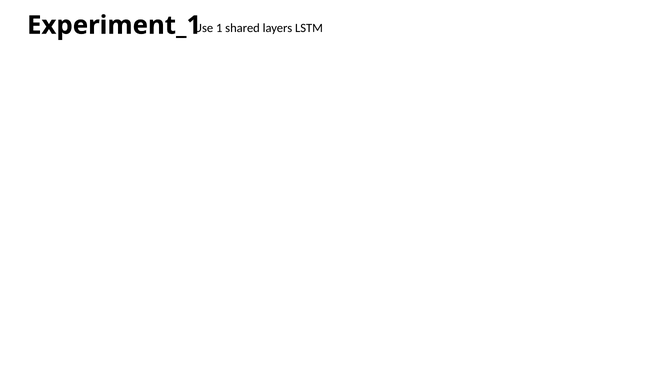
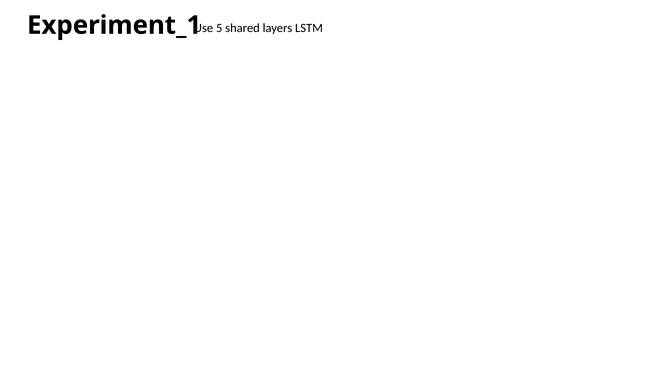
1: 1 -> 5 (219, 28)
